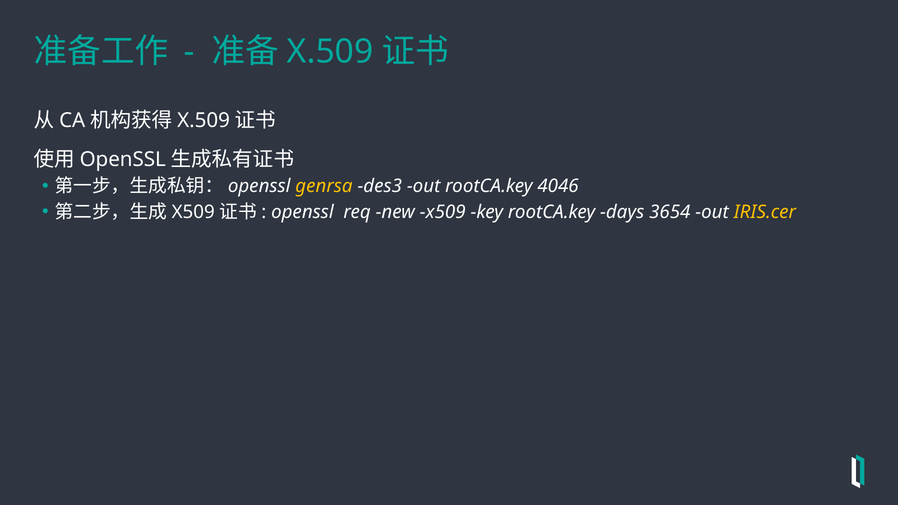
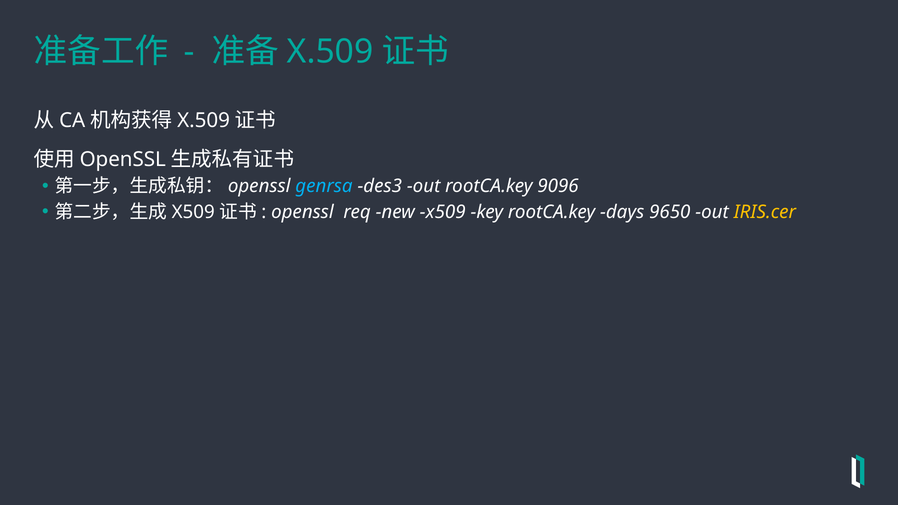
genrsa colour: yellow -> light blue (324, 186)
4046: 4046 -> 9096 (558, 186)
3654: 3654 -> 9650 (670, 212)
